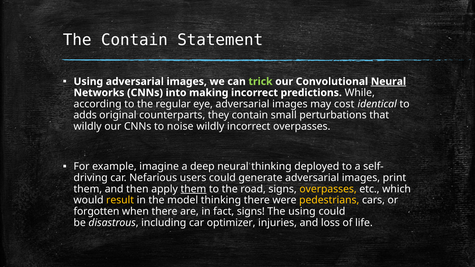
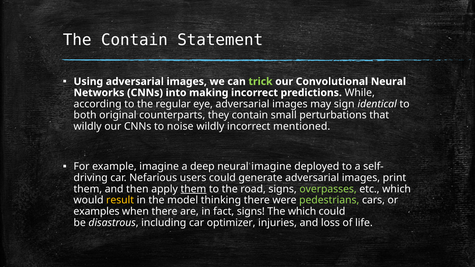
Neural underline: present -> none (388, 82)
cost: cost -> sign (344, 104)
adds: adds -> both (85, 115)
incorrect overpasses: overpasses -> mentioned (302, 126)
neural thinking: thinking -> imagine (271, 167)
overpasses colour: yellow -> light green (328, 189)
pedestrians colour: yellow -> light green (329, 200)
forgotten: forgotten -> examples (96, 212)
The using: using -> which (302, 212)
